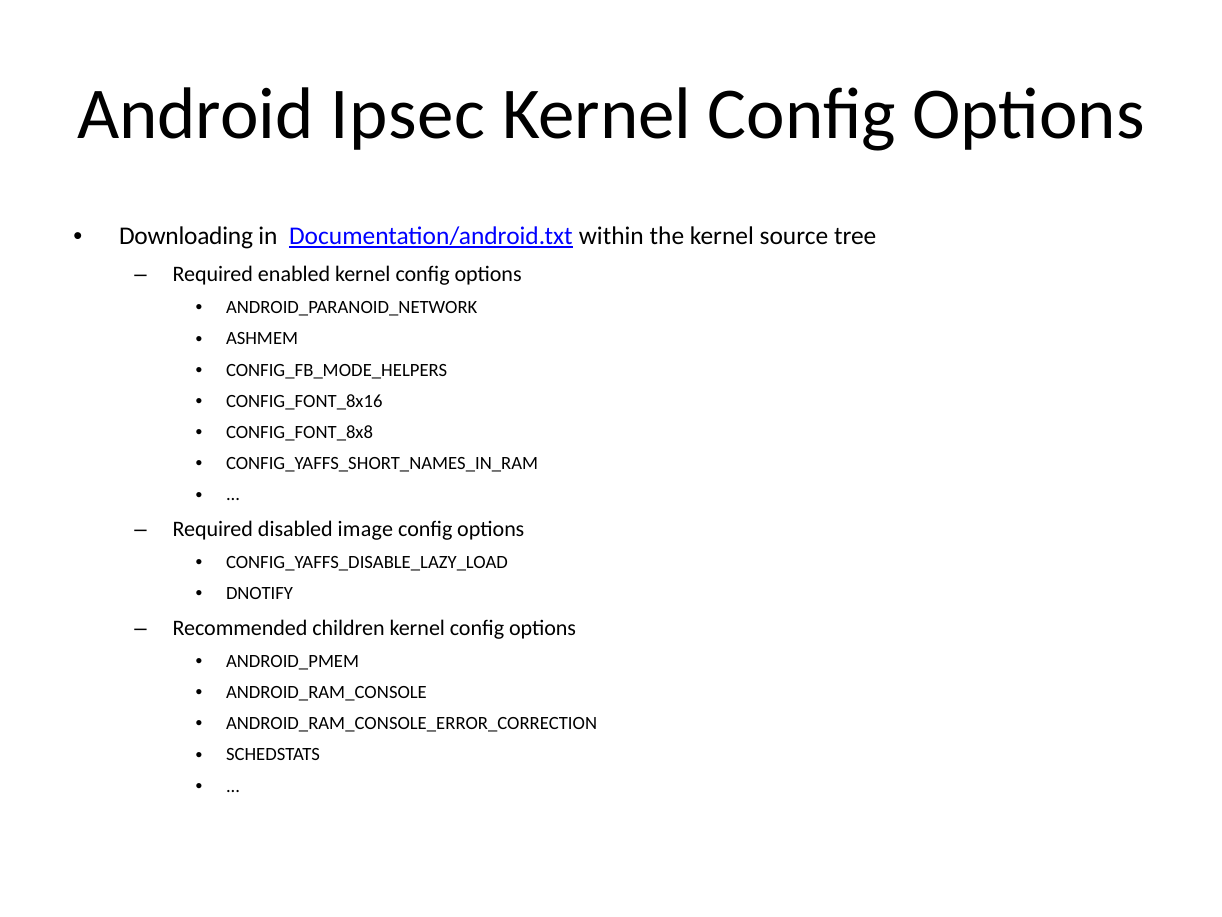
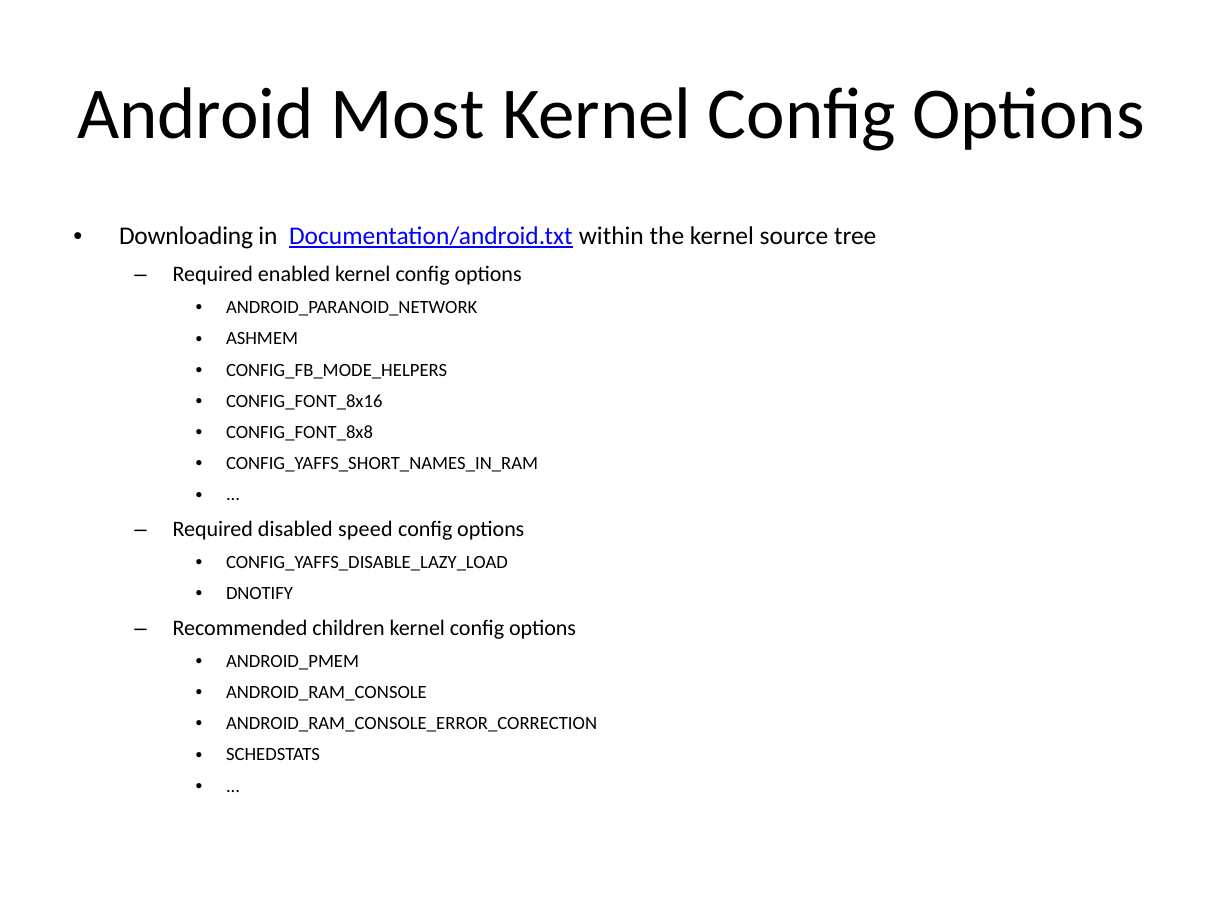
Ipsec: Ipsec -> Most (408, 114)
image: image -> speed (365, 529)
